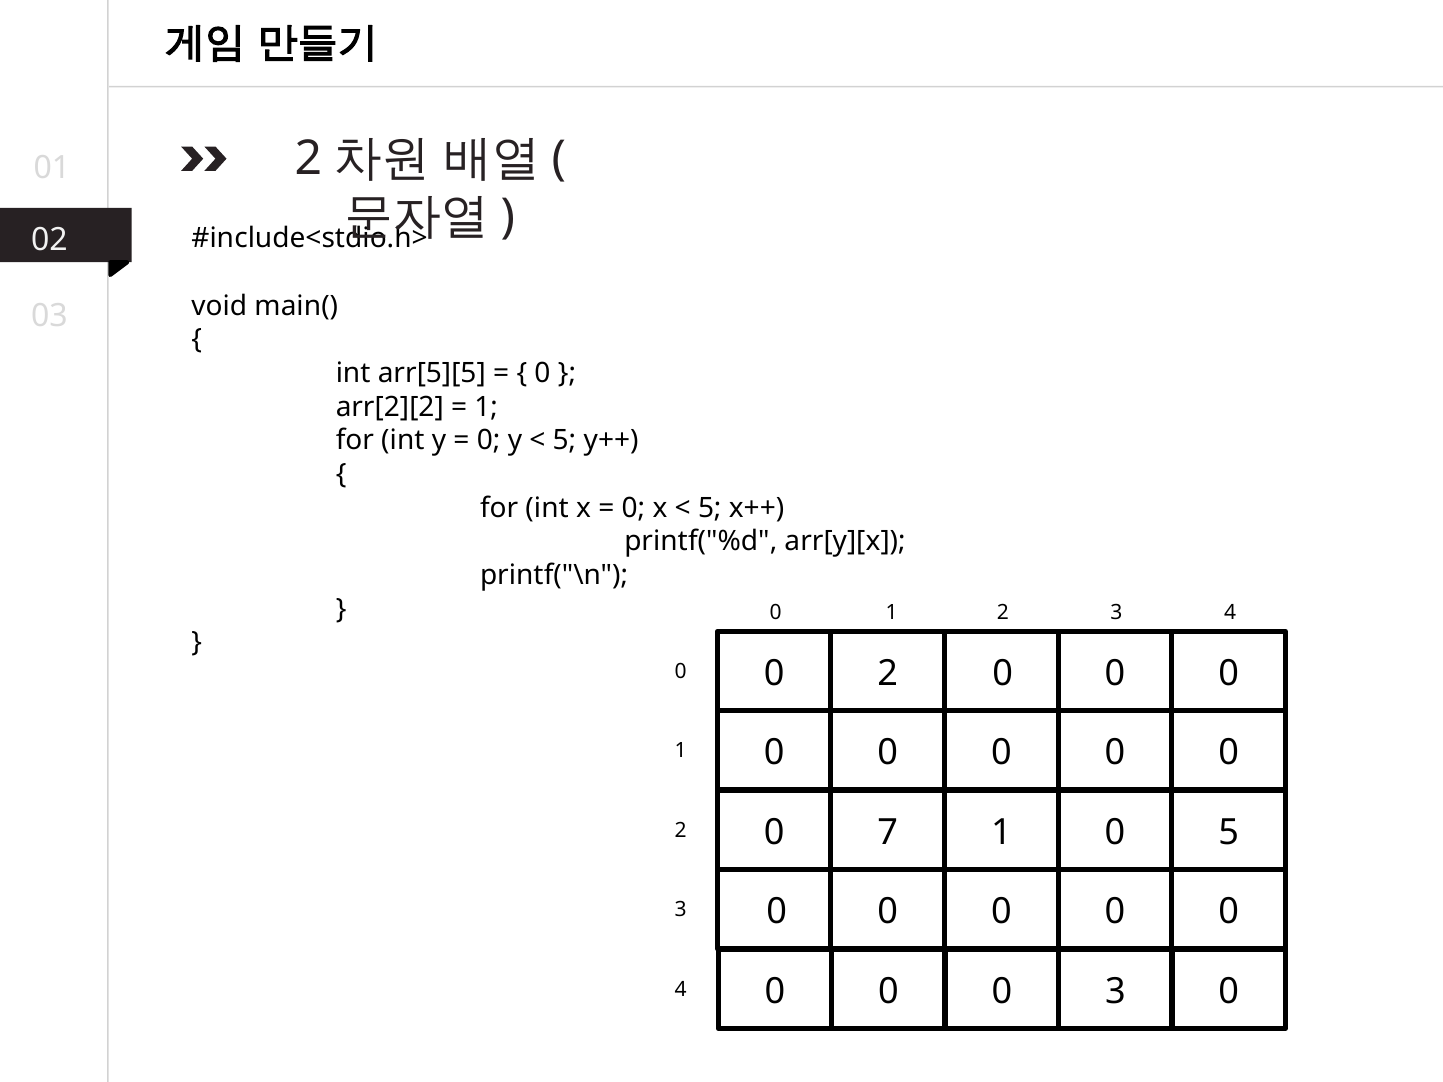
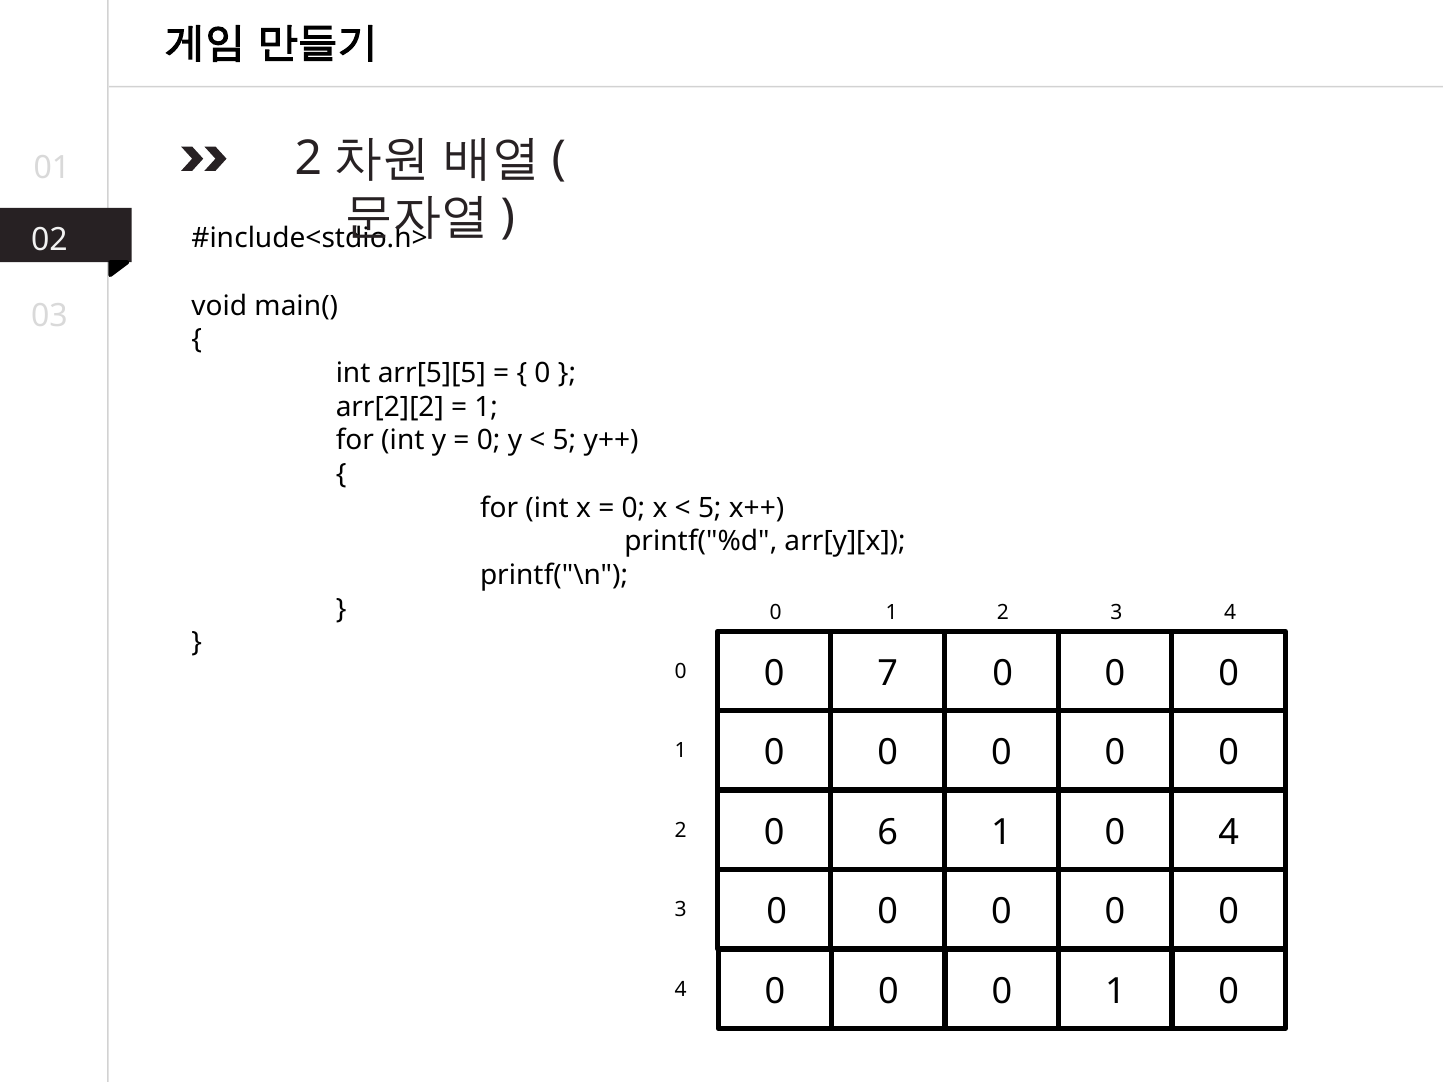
0 2: 2 -> 7 (888, 674)
7: 7 -> 6 (888, 832)
0 5: 5 -> 4 (1229, 832)
3: 3 -> 1 (1115, 992)
